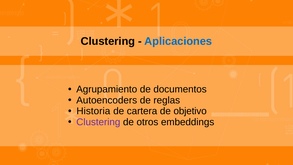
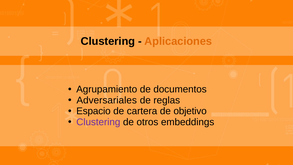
Aplicaciones colour: blue -> orange (178, 41)
Autoencoders: Autoencoders -> Adversariales (107, 100)
Historia: Historia -> Espacio (93, 111)
